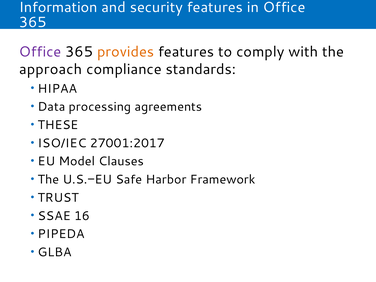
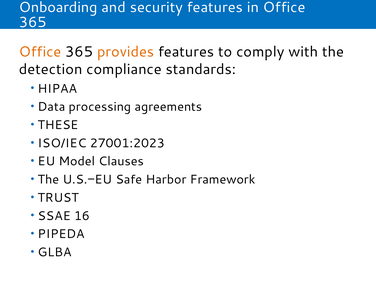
Information: Information -> Onboarding (58, 7)
Office colour: purple -> orange (40, 52)
approach: approach -> detection (51, 69)
27001:2017: 27001:2017 -> 27001:2023 (127, 143)
